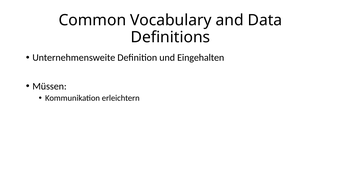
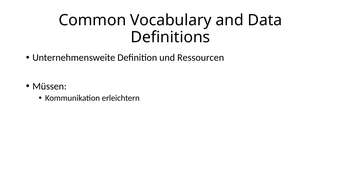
Eingehalten: Eingehalten -> Ressourcen (201, 58)
